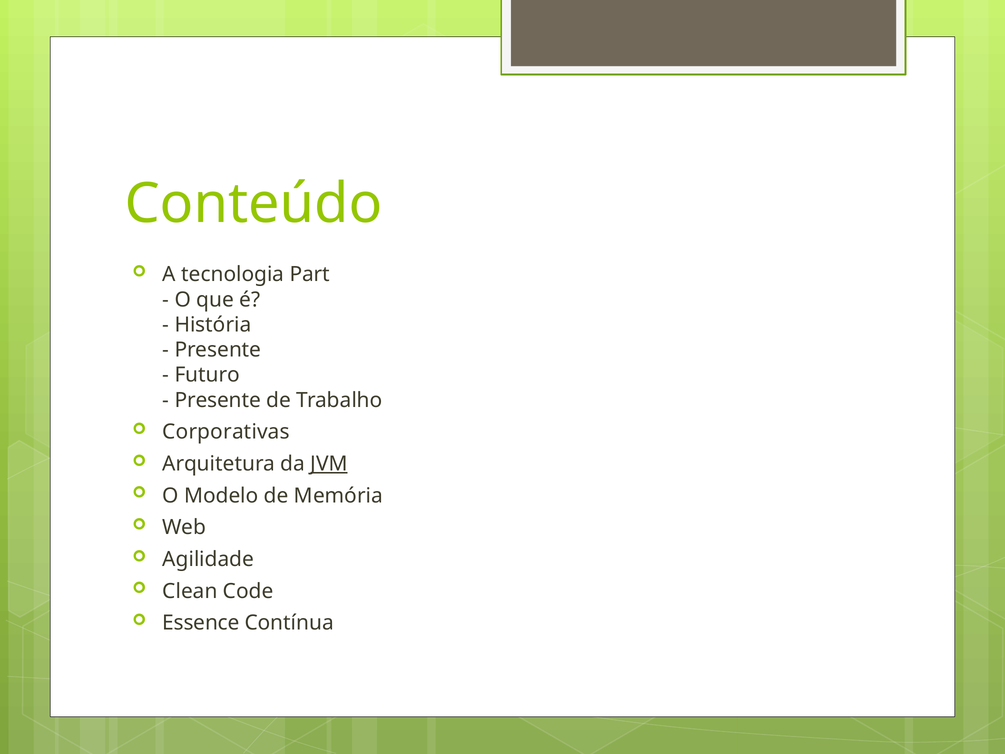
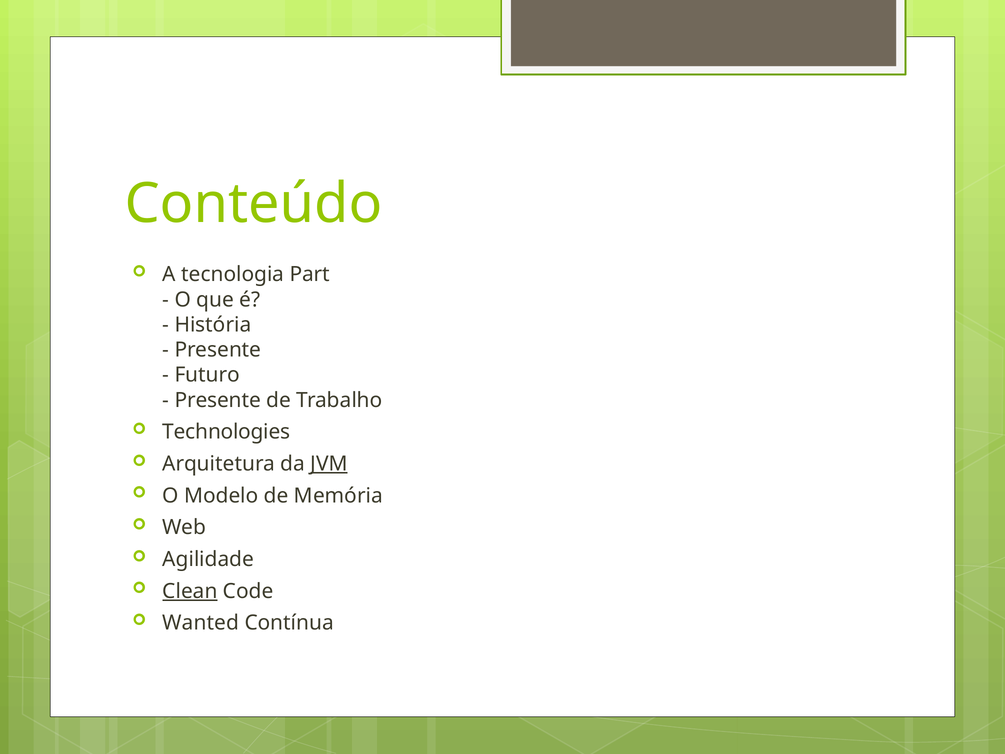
Corporativas: Corporativas -> Technologies (226, 432)
Clean underline: none -> present (190, 591)
Essence: Essence -> Wanted (201, 623)
